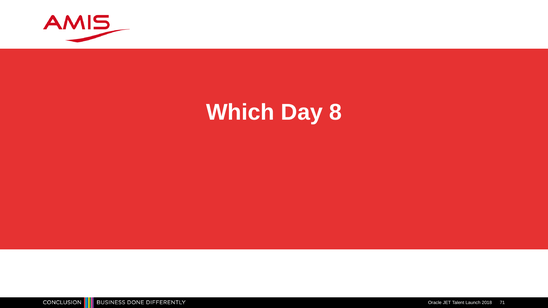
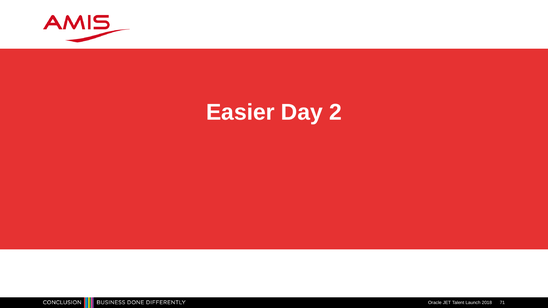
Which: Which -> Easier (240, 112)
8: 8 -> 2 (335, 112)
